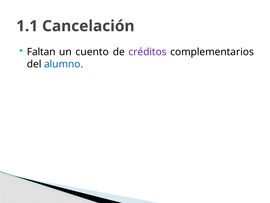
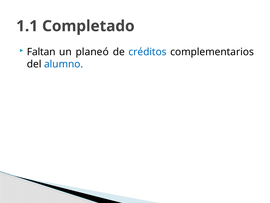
Cancelación: Cancelación -> Completado (88, 26)
cuento: cuento -> planeó (92, 52)
créditos colour: purple -> blue (148, 52)
